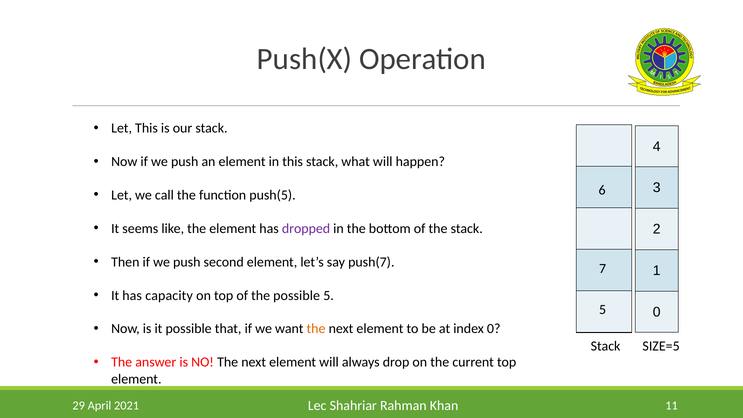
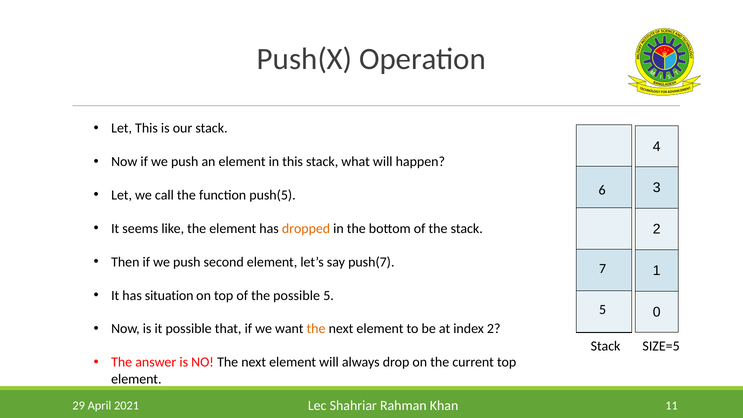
dropped colour: purple -> orange (306, 229)
capacity: capacity -> situation (169, 295)
index 0: 0 -> 2 (494, 329)
